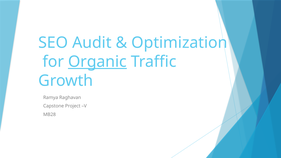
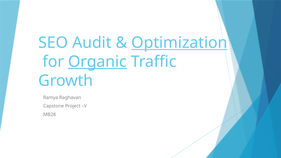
Optimization underline: none -> present (179, 43)
